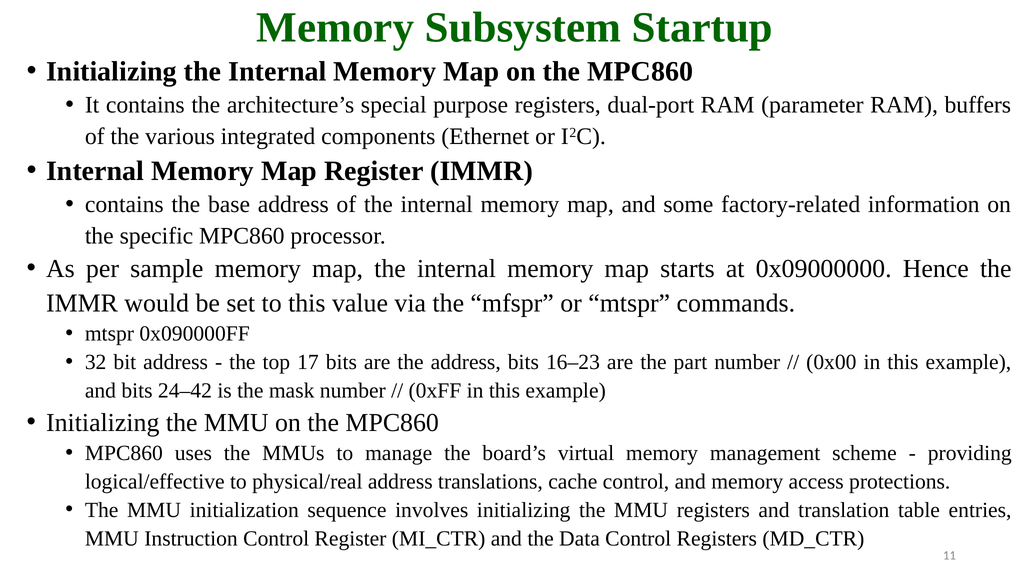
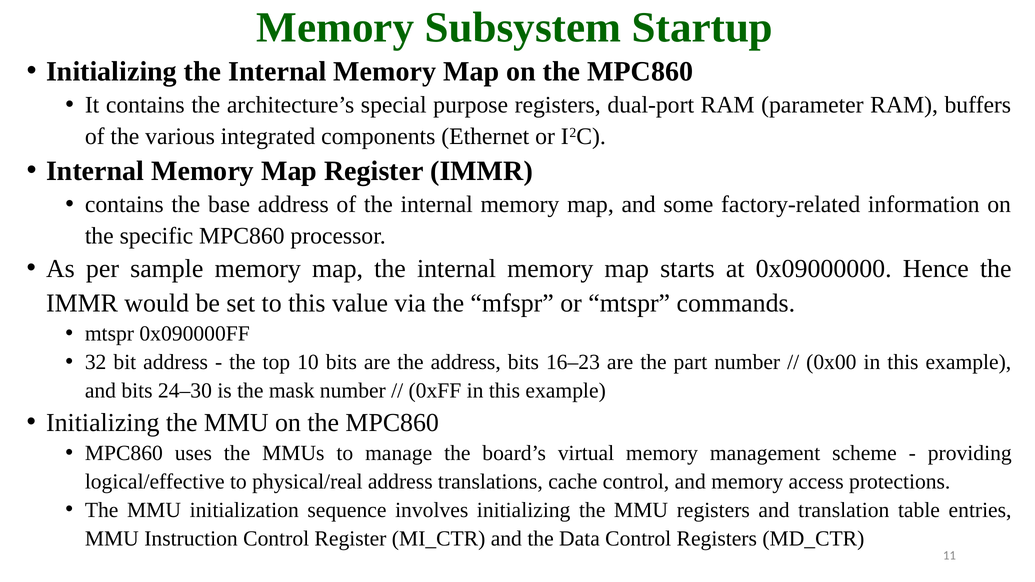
17: 17 -> 10 (308, 362)
24–42: 24–42 -> 24–30 (185, 391)
